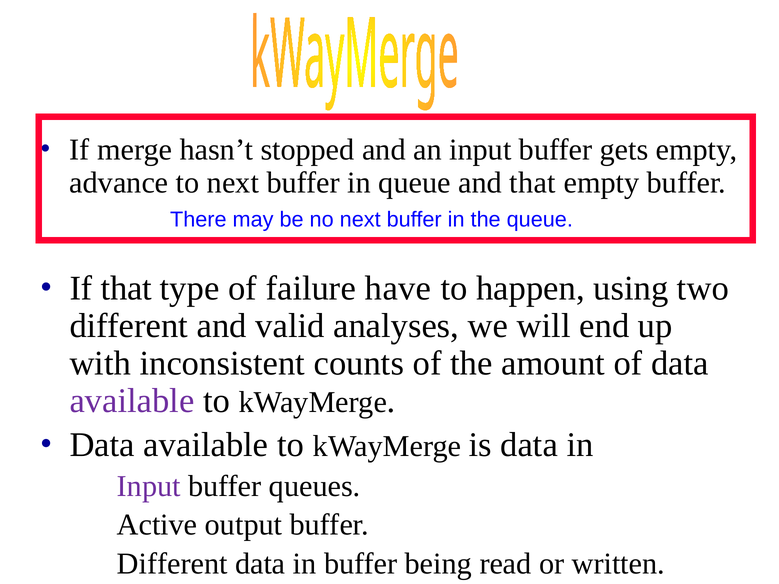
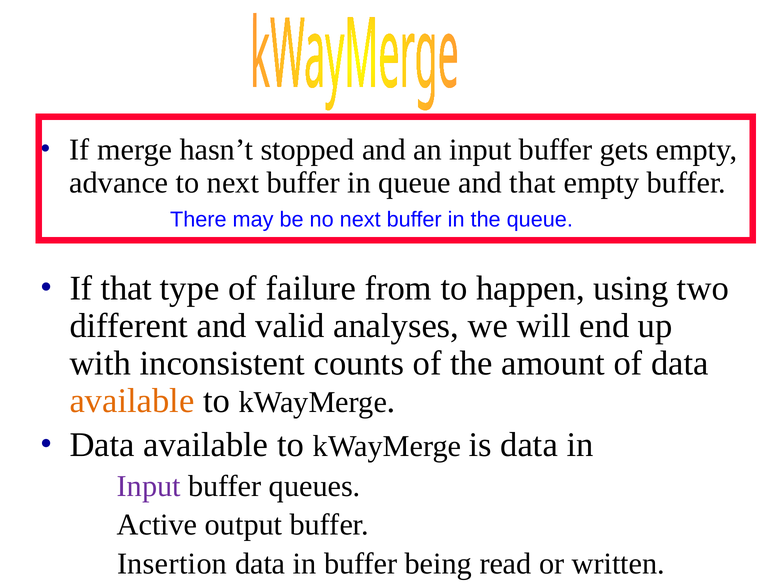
have: have -> from (398, 289)
available colour: purple -> orange (132, 401)
Different: Different -> Insertion (172, 564)
